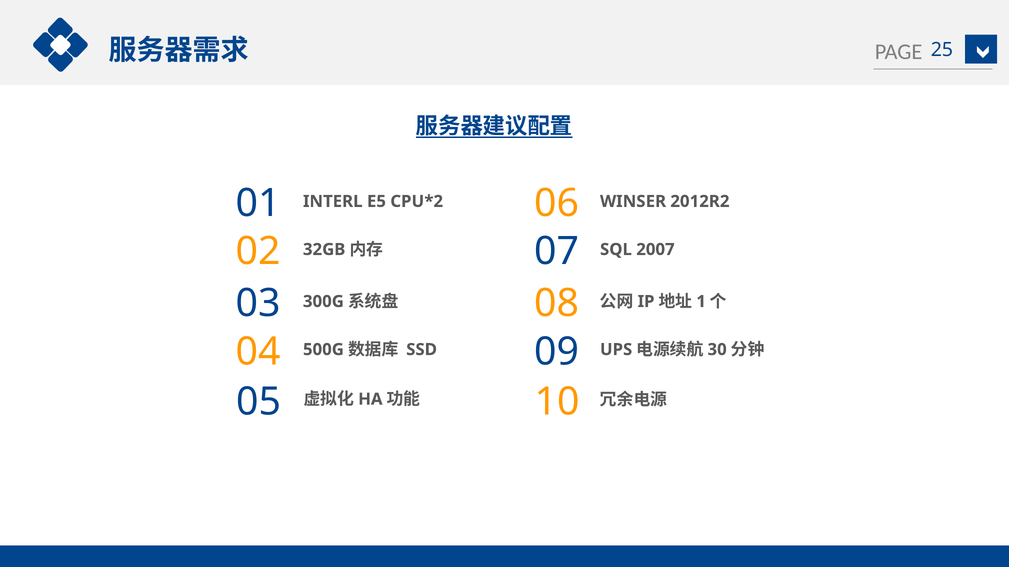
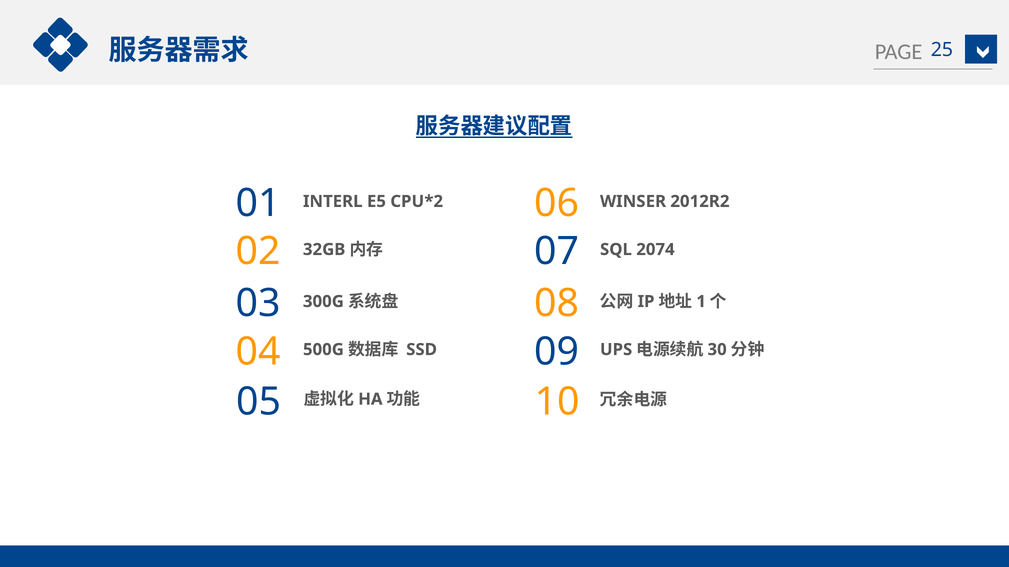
2007: 2007 -> 2074 (655, 250)
